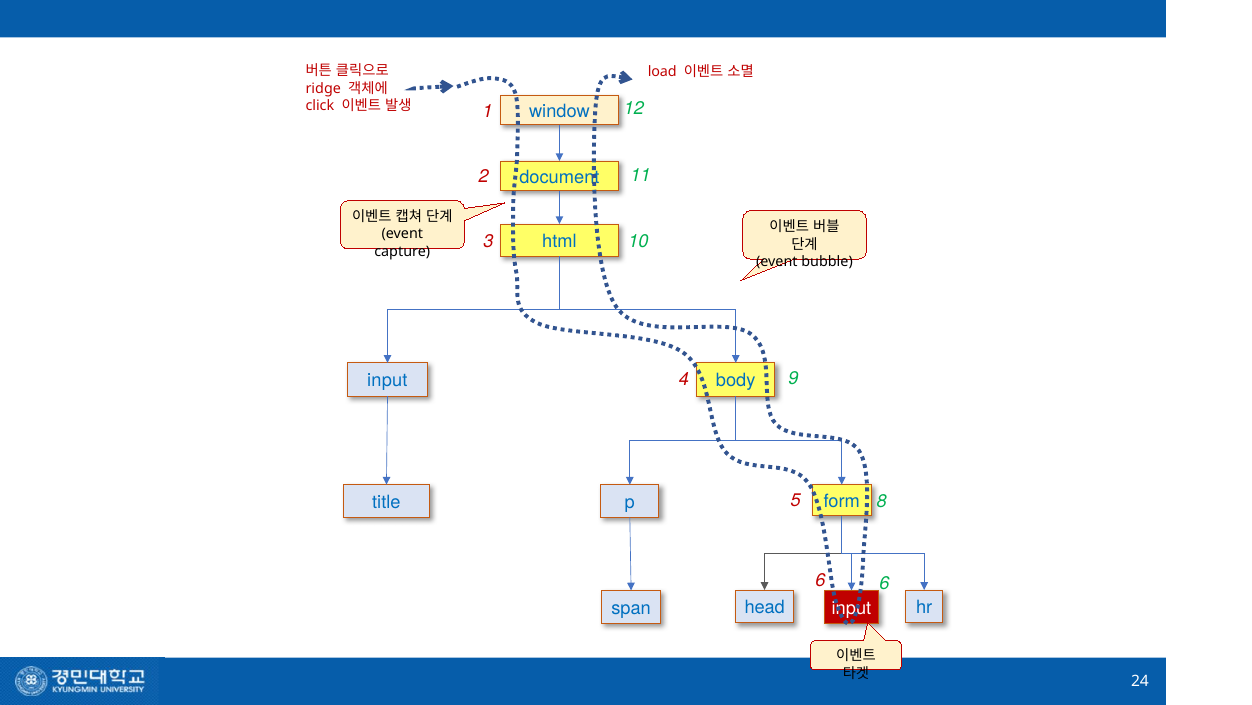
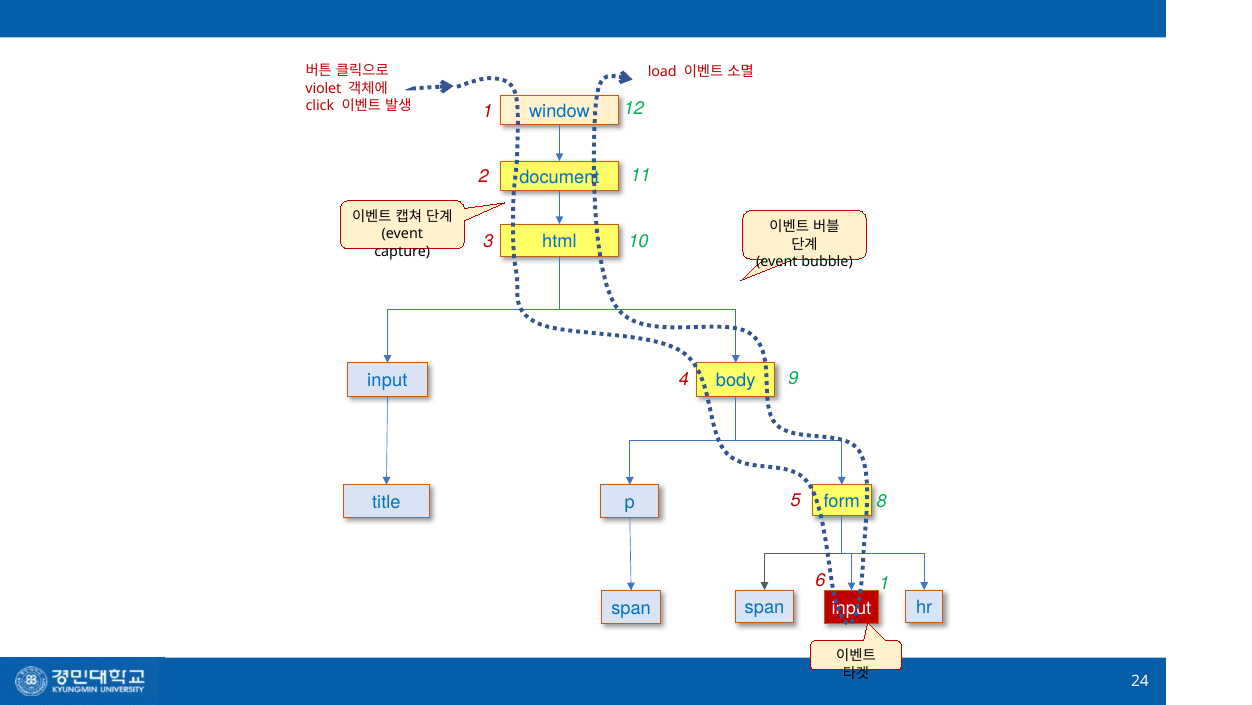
ridge: ridge -> violet (323, 88)
6 6: 6 -> 1 (884, 583)
span head: head -> span (765, 607)
